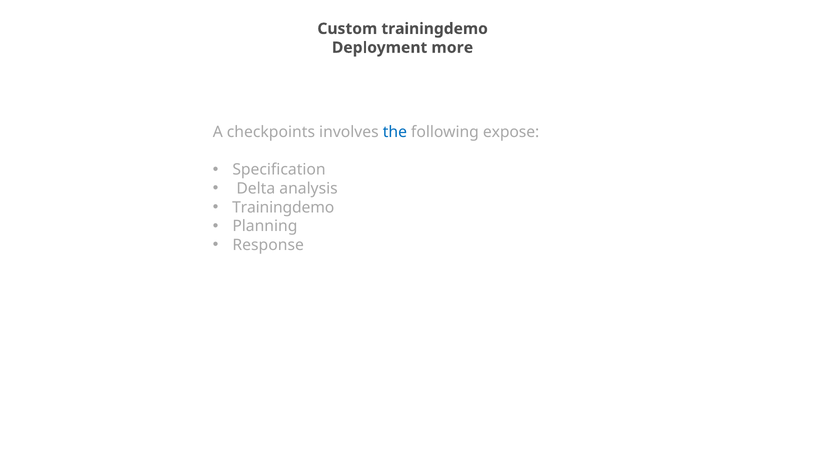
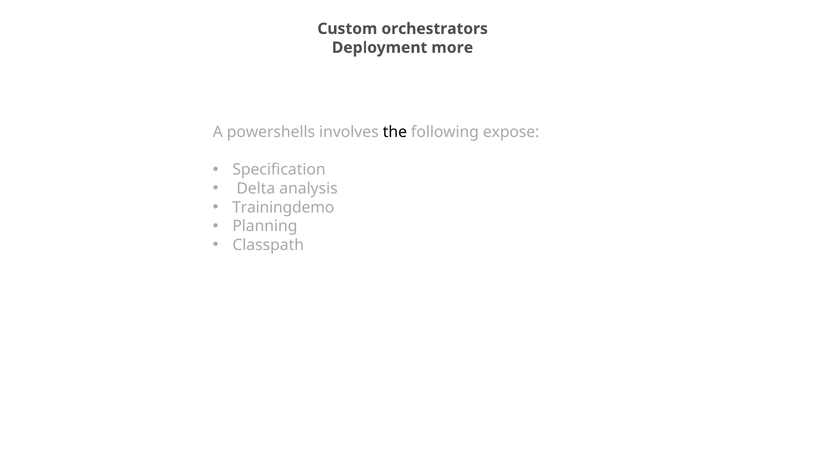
Custom trainingdemo: trainingdemo -> orchestrators (435, 29)
checkpoints: checkpoints -> powershells (271, 132)
the colour: blue -> black (395, 132)
Response: Response -> Classpath (268, 245)
